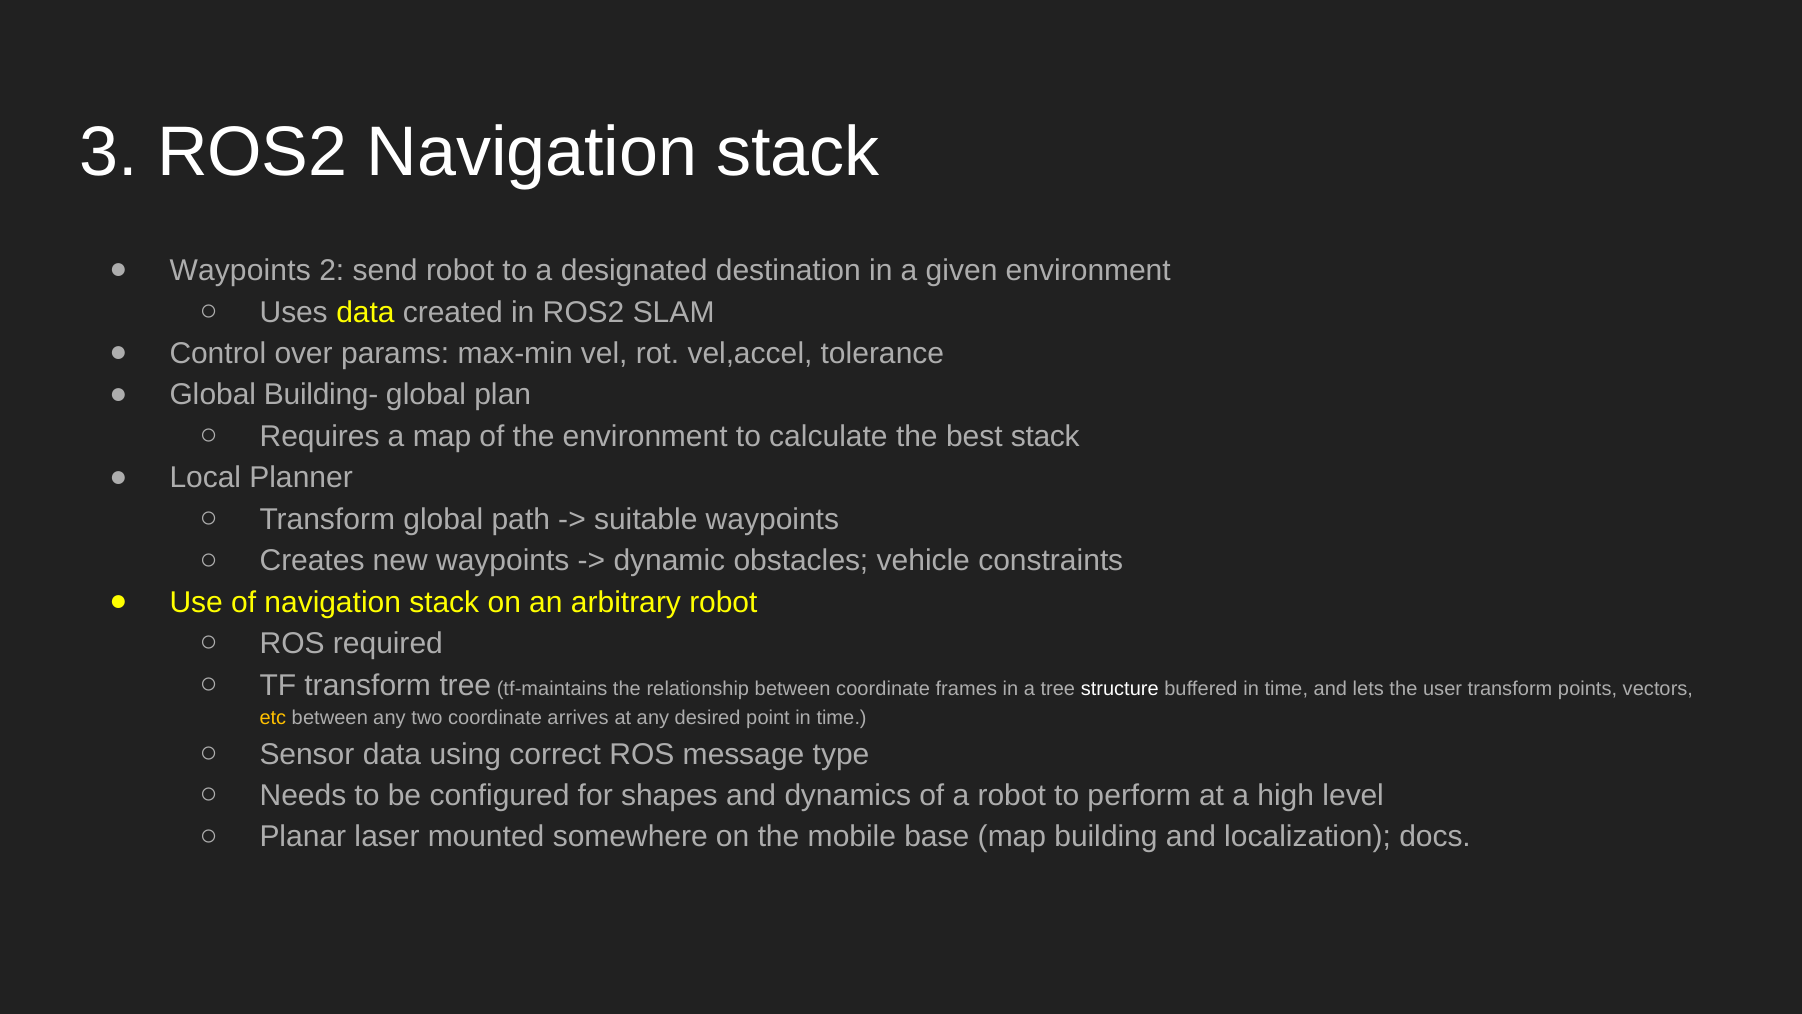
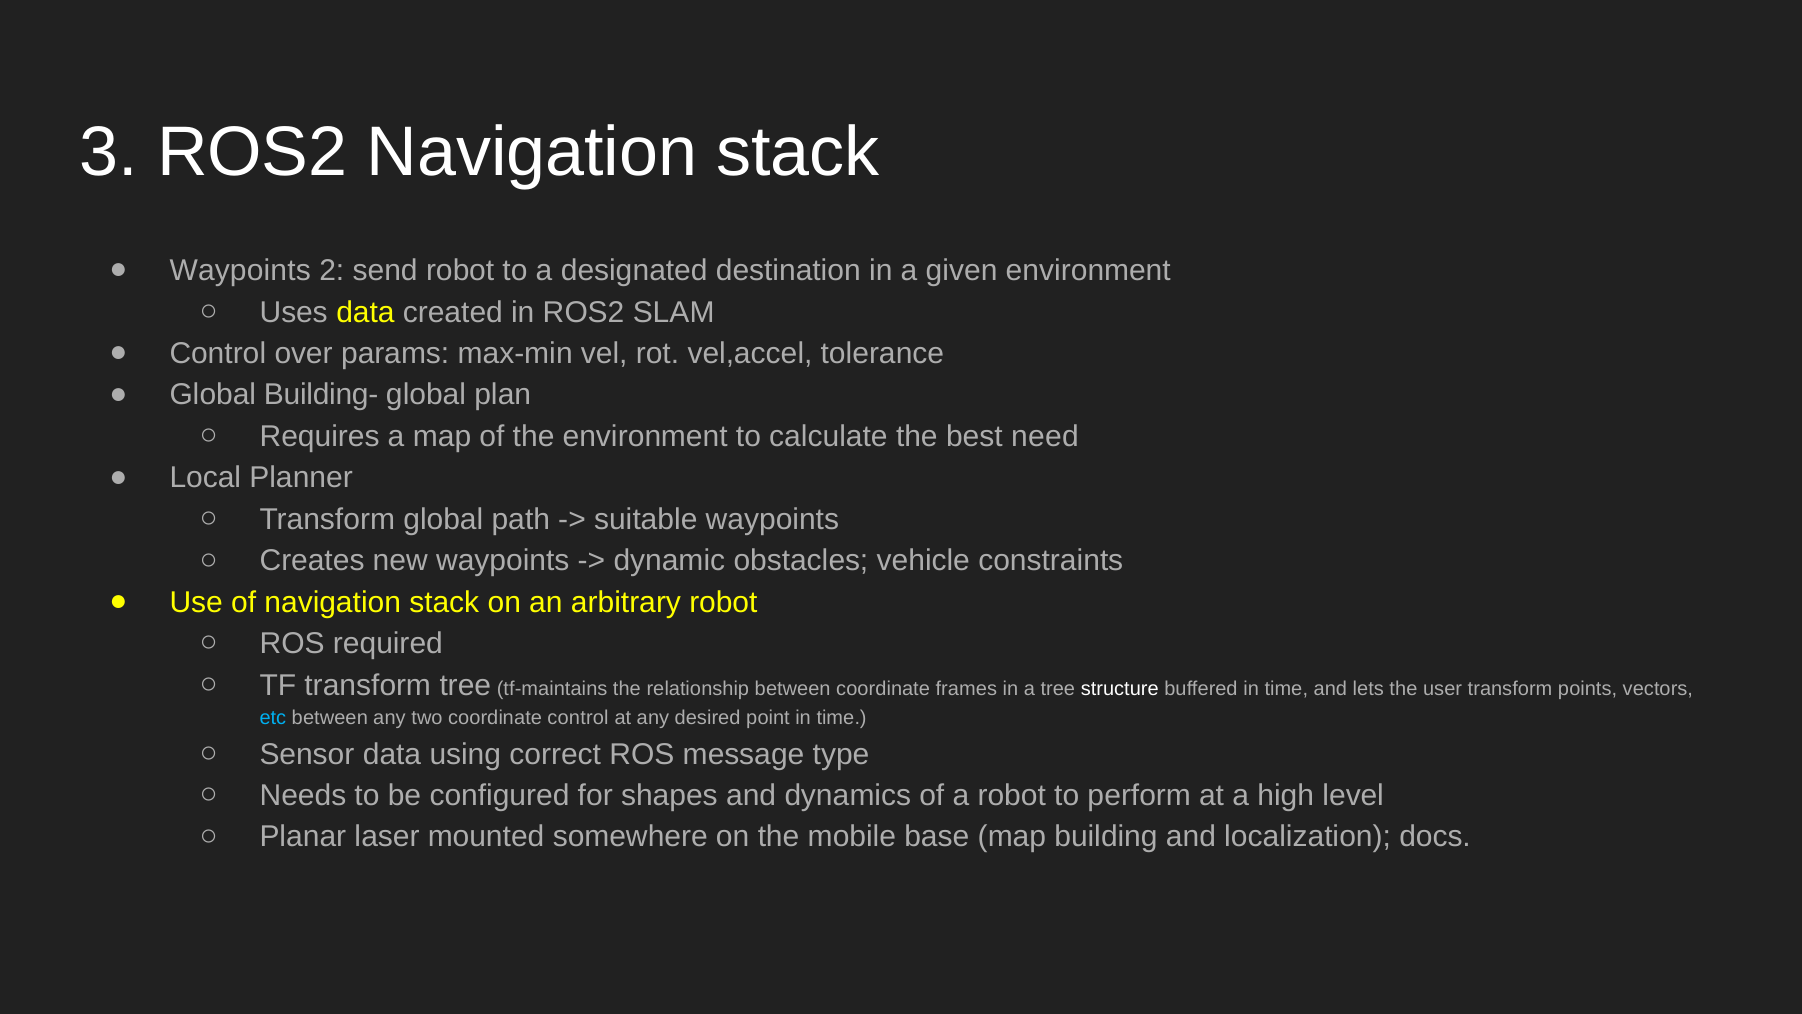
best stack: stack -> need (1045, 436)
etc colour: yellow -> light blue (273, 718)
coordinate arrives: arrives -> control (578, 718)
